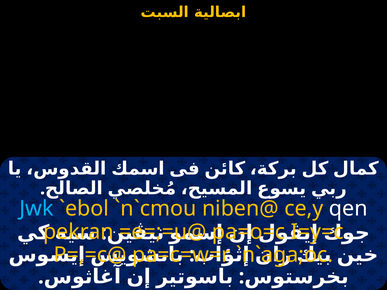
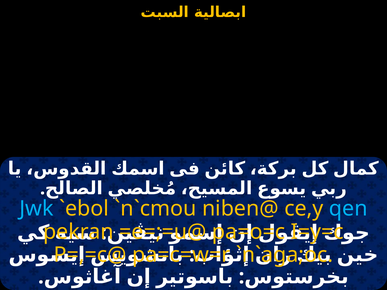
qen colour: white -> light blue (348, 209)
